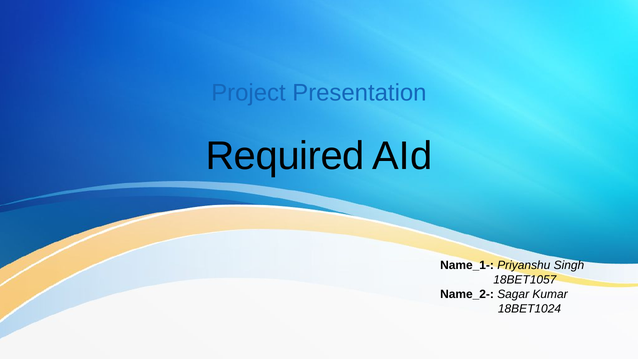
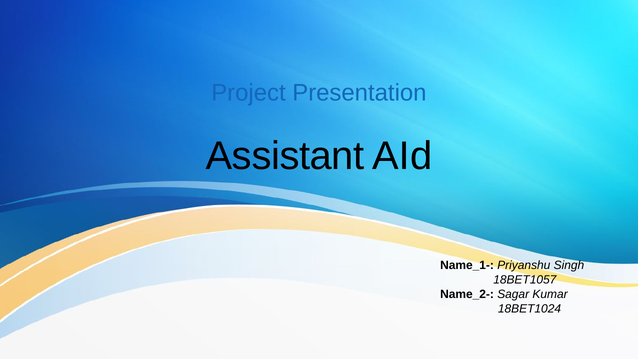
Required: Required -> Assistant (285, 156)
